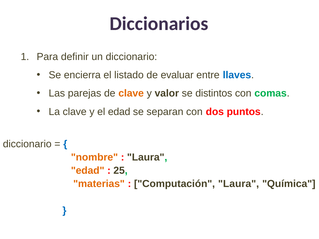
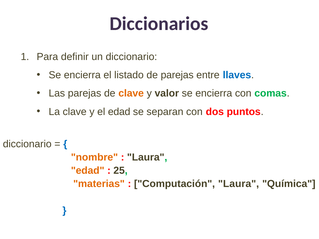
de evaluar: evaluar -> parejas (177, 75)
valor se distintos: distintos -> encierra (214, 93)
